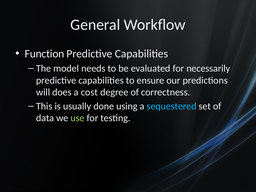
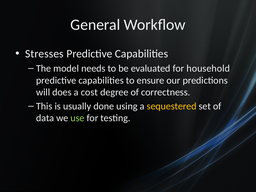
Function: Function -> Stresses (44, 54)
necessarily: necessarily -> household (208, 68)
sequestered colour: light blue -> yellow (172, 106)
